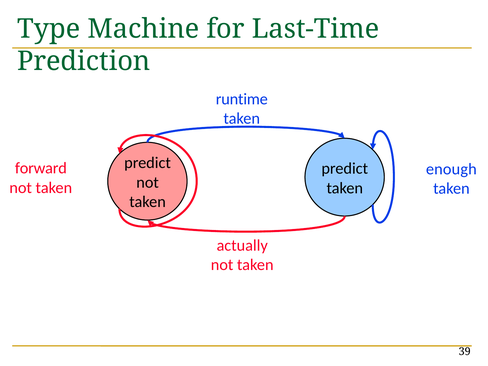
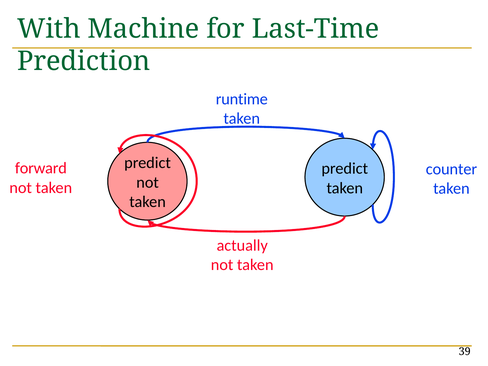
Type: Type -> With (49, 29)
enough: enough -> counter (451, 169)
